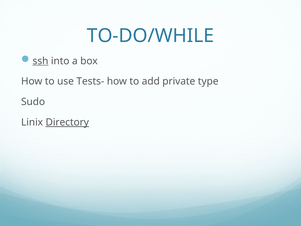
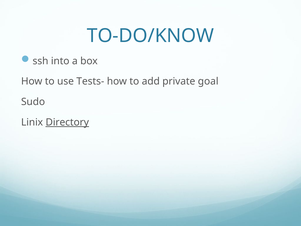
TO-DO/WHILE: TO-DO/WHILE -> TO-DO/KNOW (150, 36)
ssh underline: present -> none (40, 61)
type: type -> goal (208, 81)
